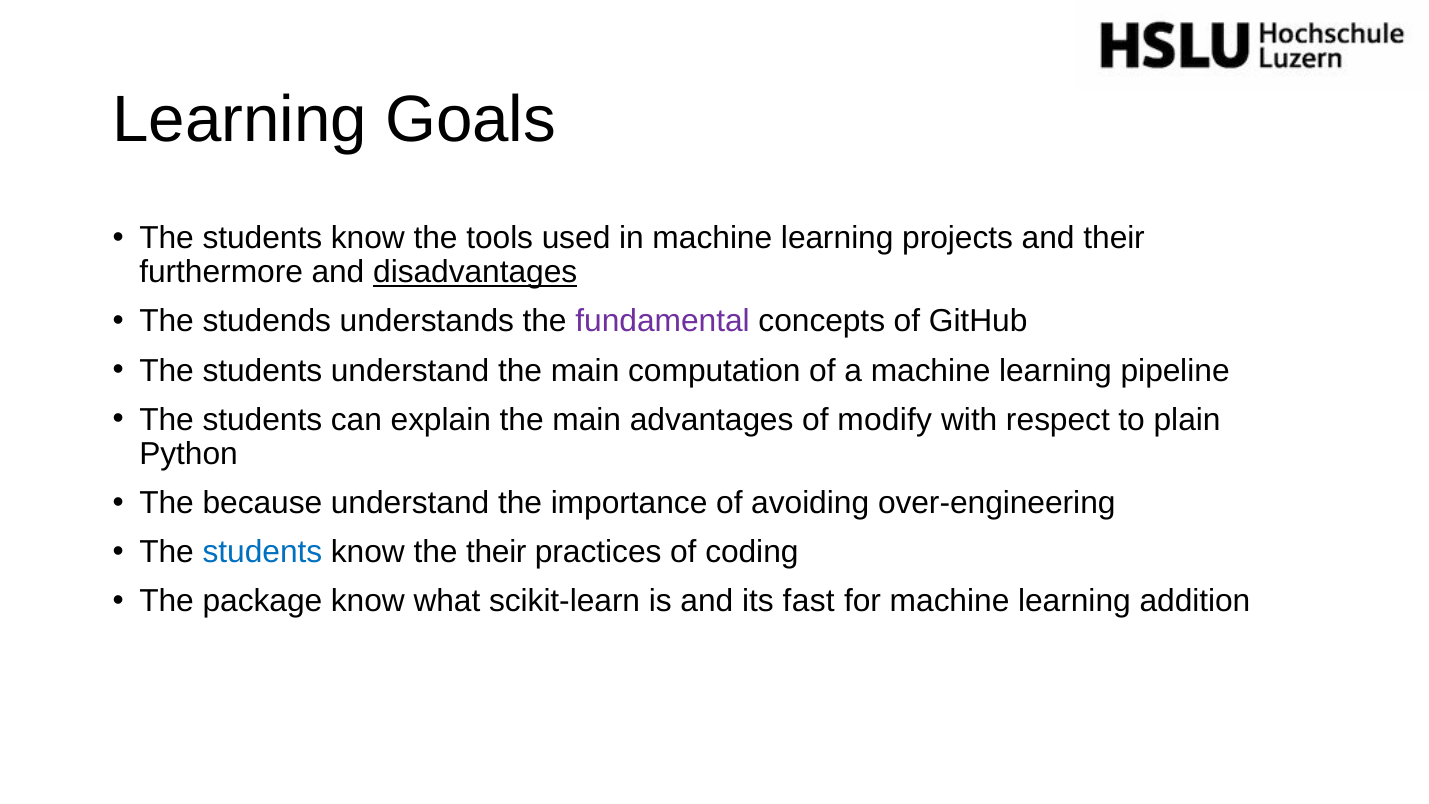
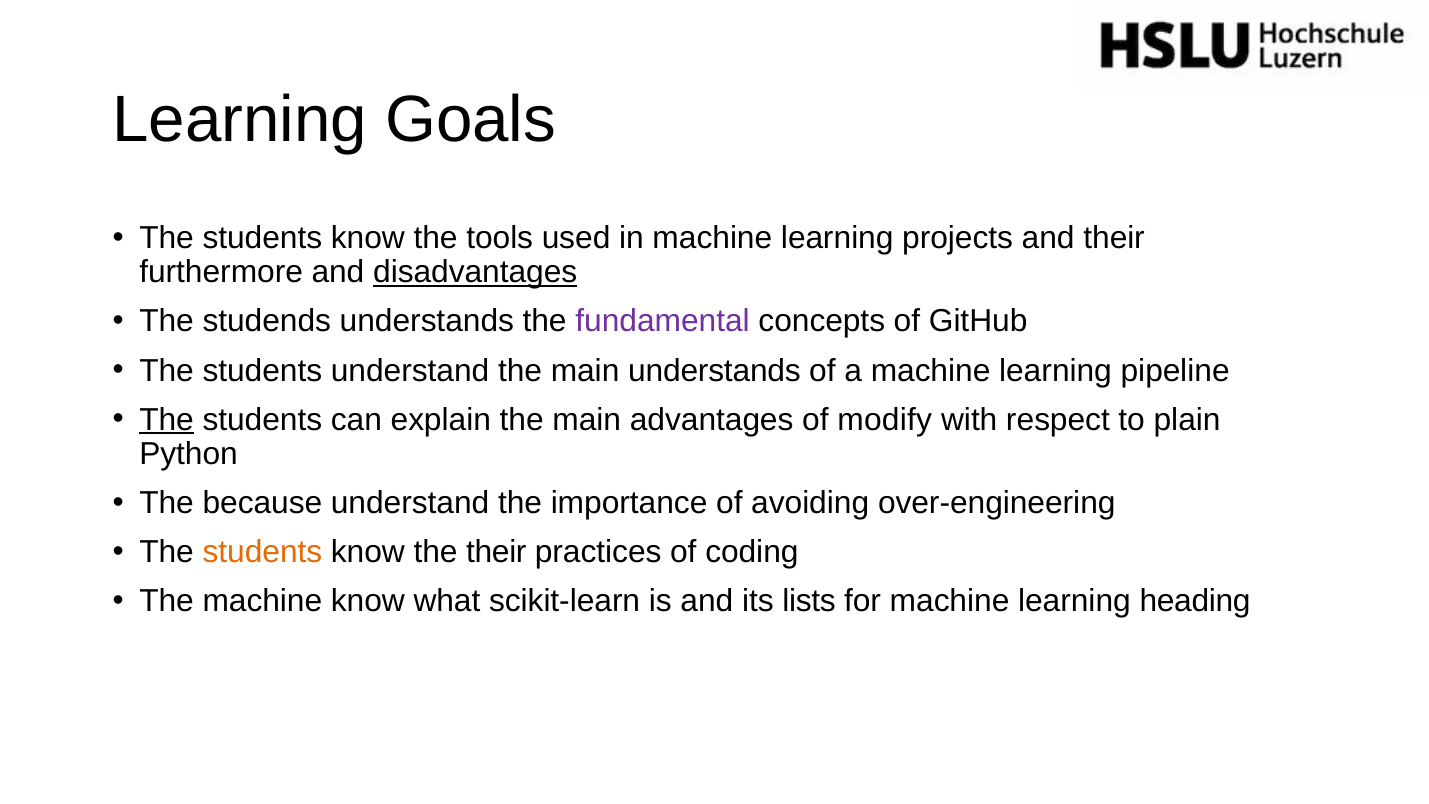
main computation: computation -> understands (714, 370)
The underline: none -> present (167, 420)
students colour: blue -> orange (262, 552)
The package: package -> machine (262, 601)
fast: fast -> lists (809, 601)
addition: addition -> heading (1195, 601)
